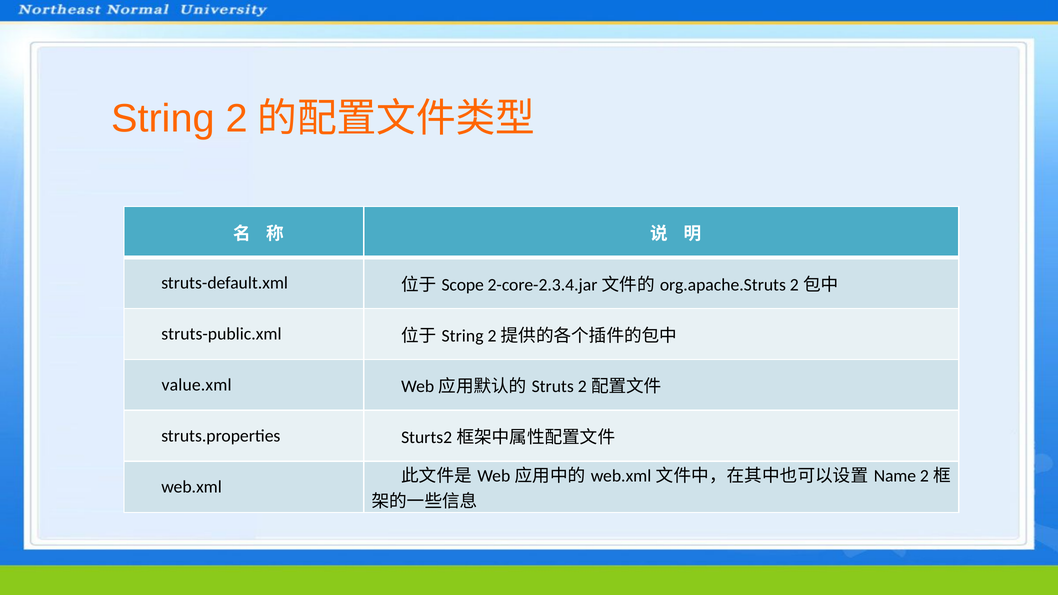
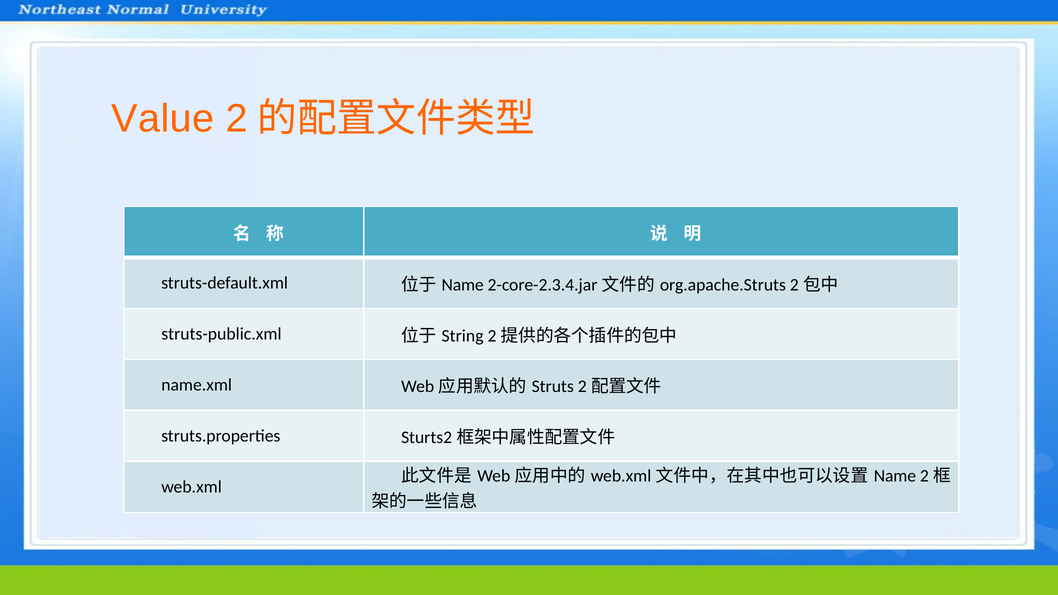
String: String -> Value (163, 118)
Scope: Scope -> Name (463, 285)
value.xml: value.xml -> name.xml (197, 385)
